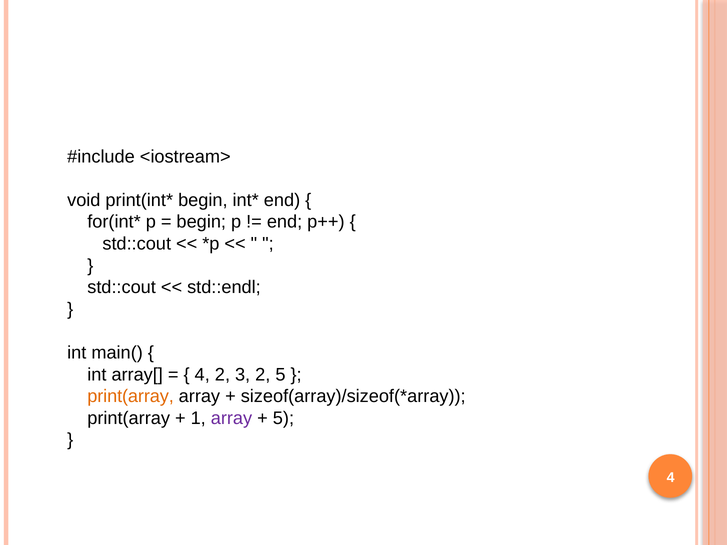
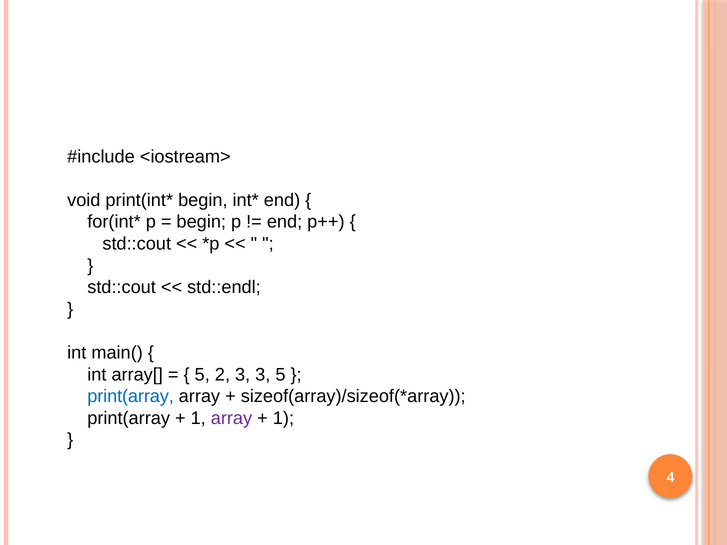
4: 4 -> 5 (202, 375)
3 2: 2 -> 3 (263, 375)
print(array colour: orange -> blue (131, 397)
5: 5 -> 1 (283, 418)
